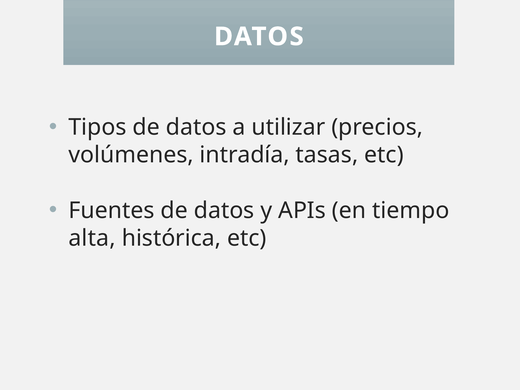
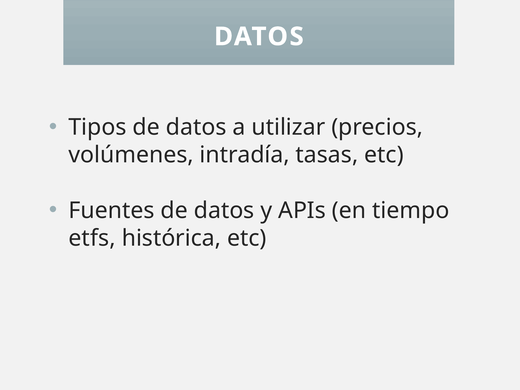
alta: alta -> etfs (92, 238)
